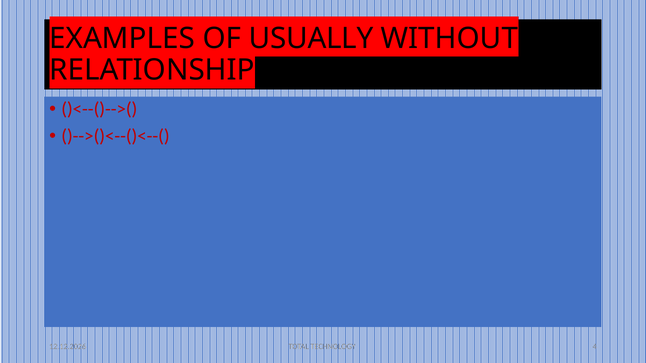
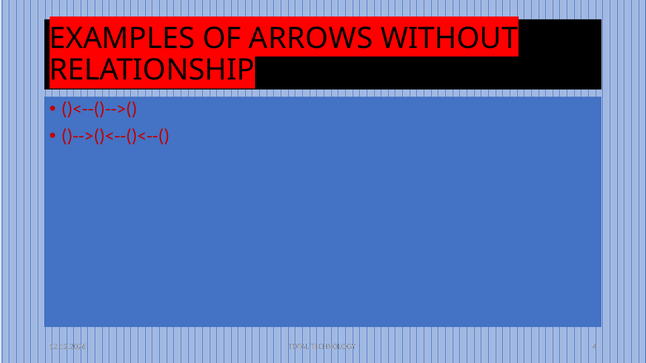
USUALLY: USUALLY -> ARROWS (311, 38)
